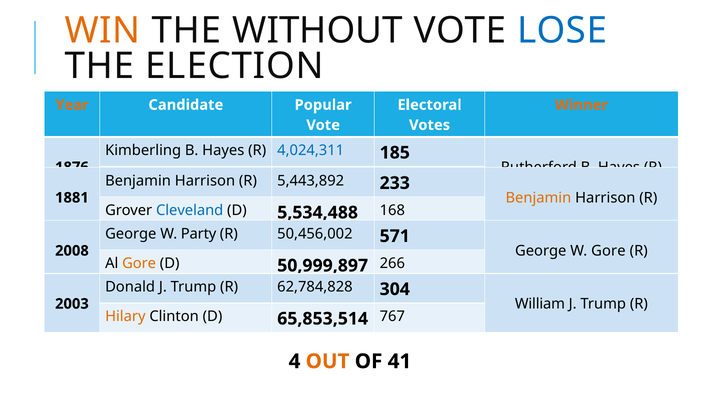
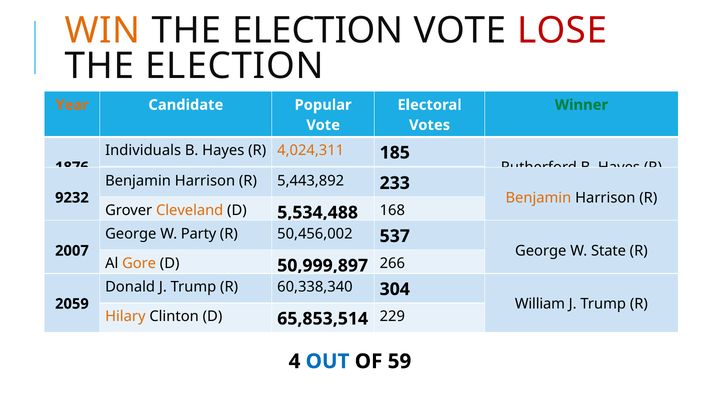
WITHOUT: WITHOUT -> ELECTION (318, 31)
LOSE colour: blue -> red (562, 31)
Winner colour: orange -> green (581, 105)
Kimberling: Kimberling -> Individuals (143, 150)
4,024,311 colour: blue -> orange (311, 150)
1881: 1881 -> 9232 (72, 198)
Cleveland colour: blue -> orange (190, 210)
571: 571 -> 537 (395, 236)
W Gore: Gore -> State (609, 251)
2008: 2008 -> 2007 (72, 251)
62,784,828: 62,784,828 -> 60,338,340 (315, 287)
2003: 2003 -> 2059 (72, 304)
767: 767 -> 229 (392, 316)
OUT colour: orange -> blue (328, 361)
41: 41 -> 59 (399, 361)
